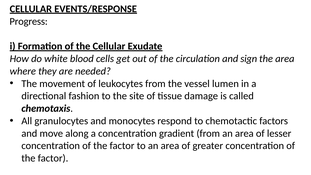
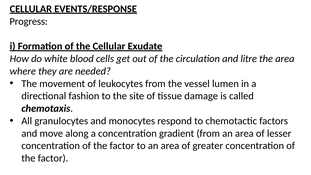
sign: sign -> litre (249, 59)
